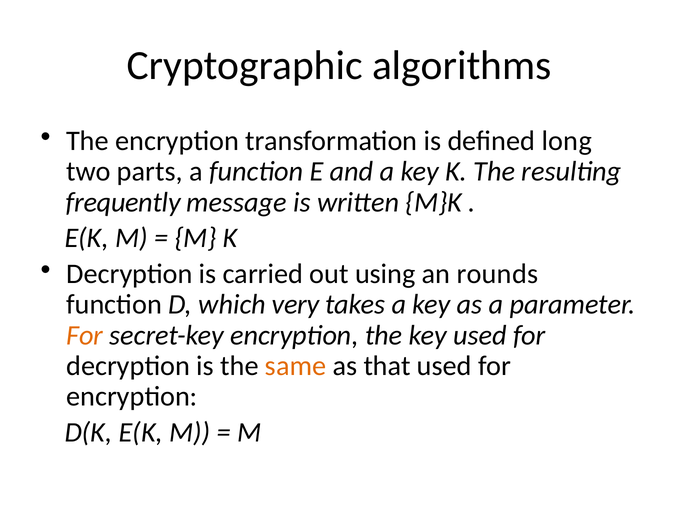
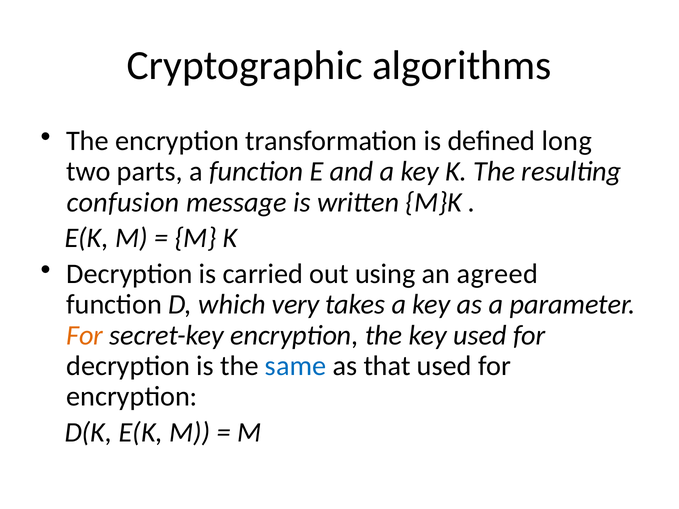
frequently: frequently -> confusion (123, 202)
rounds: rounds -> agreed (497, 274)
same colour: orange -> blue (296, 366)
